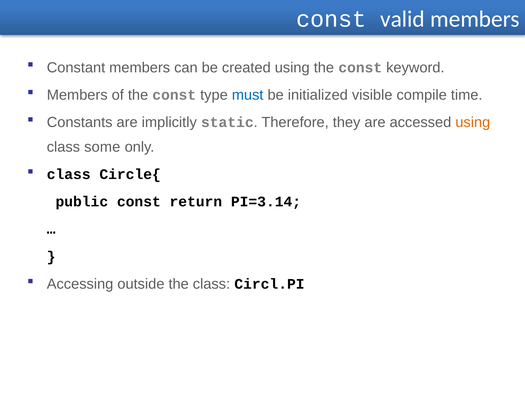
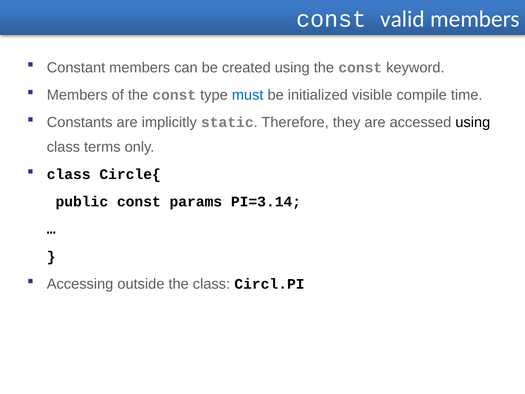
using colour: orange -> black (473, 122)
some: some -> terms (102, 147)
return: return -> params (196, 202)
